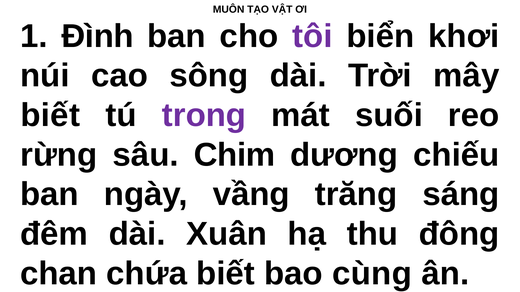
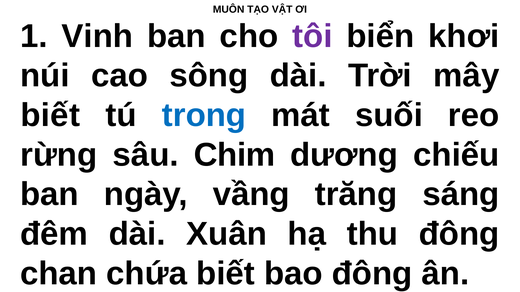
Đình: Đình -> Vinh (97, 36)
trong colour: purple -> blue (204, 115)
bao cùng: cùng -> đông (372, 274)
